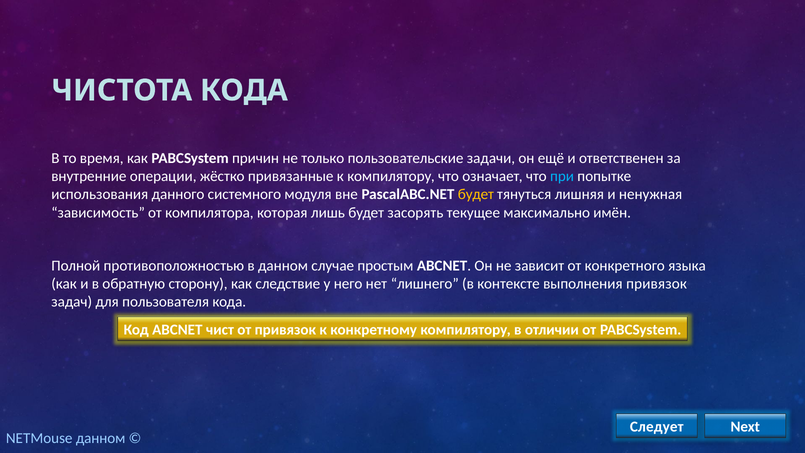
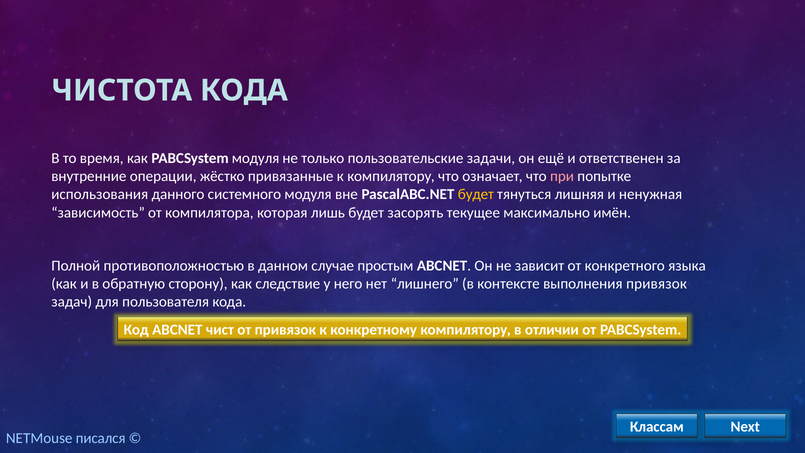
PABCSystem причин: причин -> модуля (256, 158)
при colour: light blue -> pink (562, 176)
Следует: Следует -> Классам (657, 427)
NETMouse данном: данном -> писался (101, 438)
